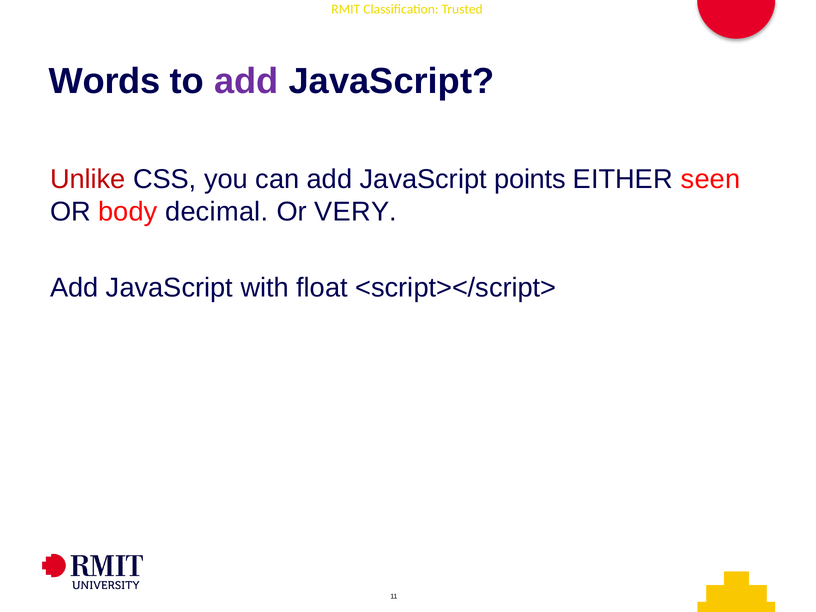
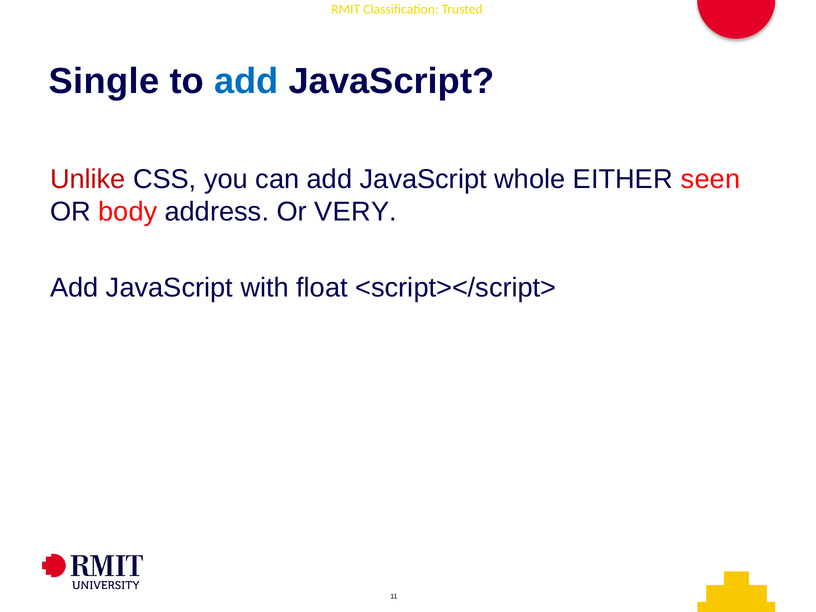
Words: Words -> Single (104, 81)
add colour: purple -> blue (246, 81)
points: points -> whole (530, 179)
decimal: decimal -> address (217, 212)
